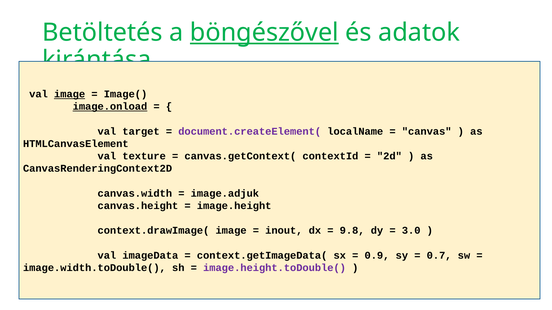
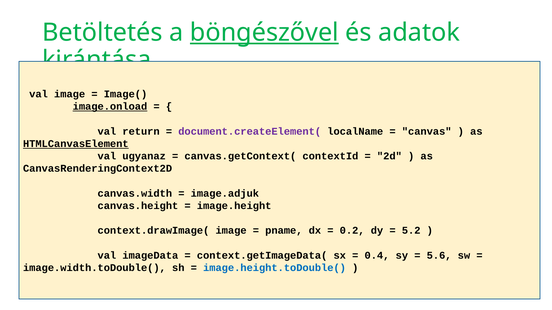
image underline: present -> none (70, 94)
target: target -> return (141, 132)
HTMLCanvasElement underline: none -> present (76, 144)
texture: texture -> ugyanaz (144, 156)
inout: inout -> pname (284, 231)
9.8: 9.8 -> 0.2 (352, 231)
3.0: 3.0 -> 5.2 (411, 231)
0.9: 0.9 -> 0.4 (377, 256)
0.7: 0.7 -> 5.6 (439, 256)
image.height.toDouble( colour: purple -> blue (275, 268)
